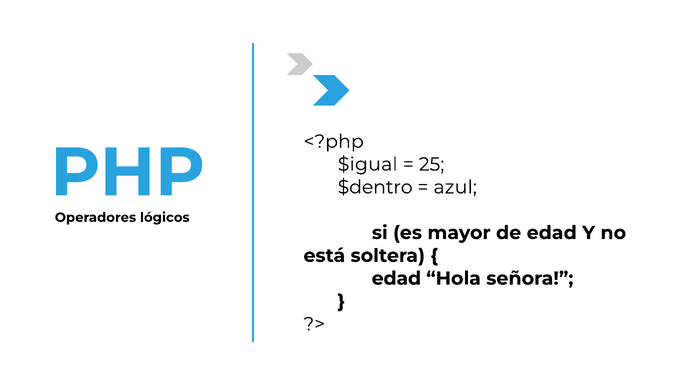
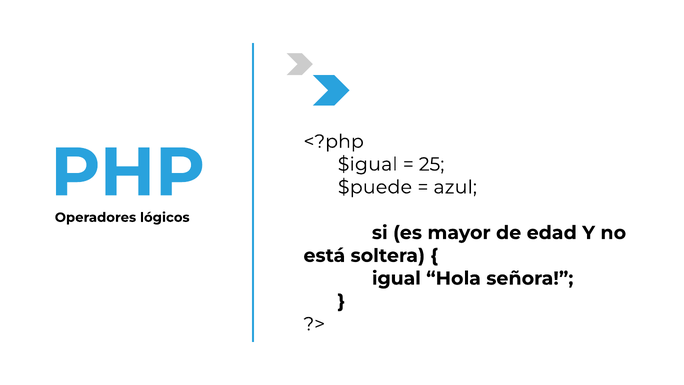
$dentro: $dentro -> $puede (375, 187)
edad: edad -> igual (396, 278)
